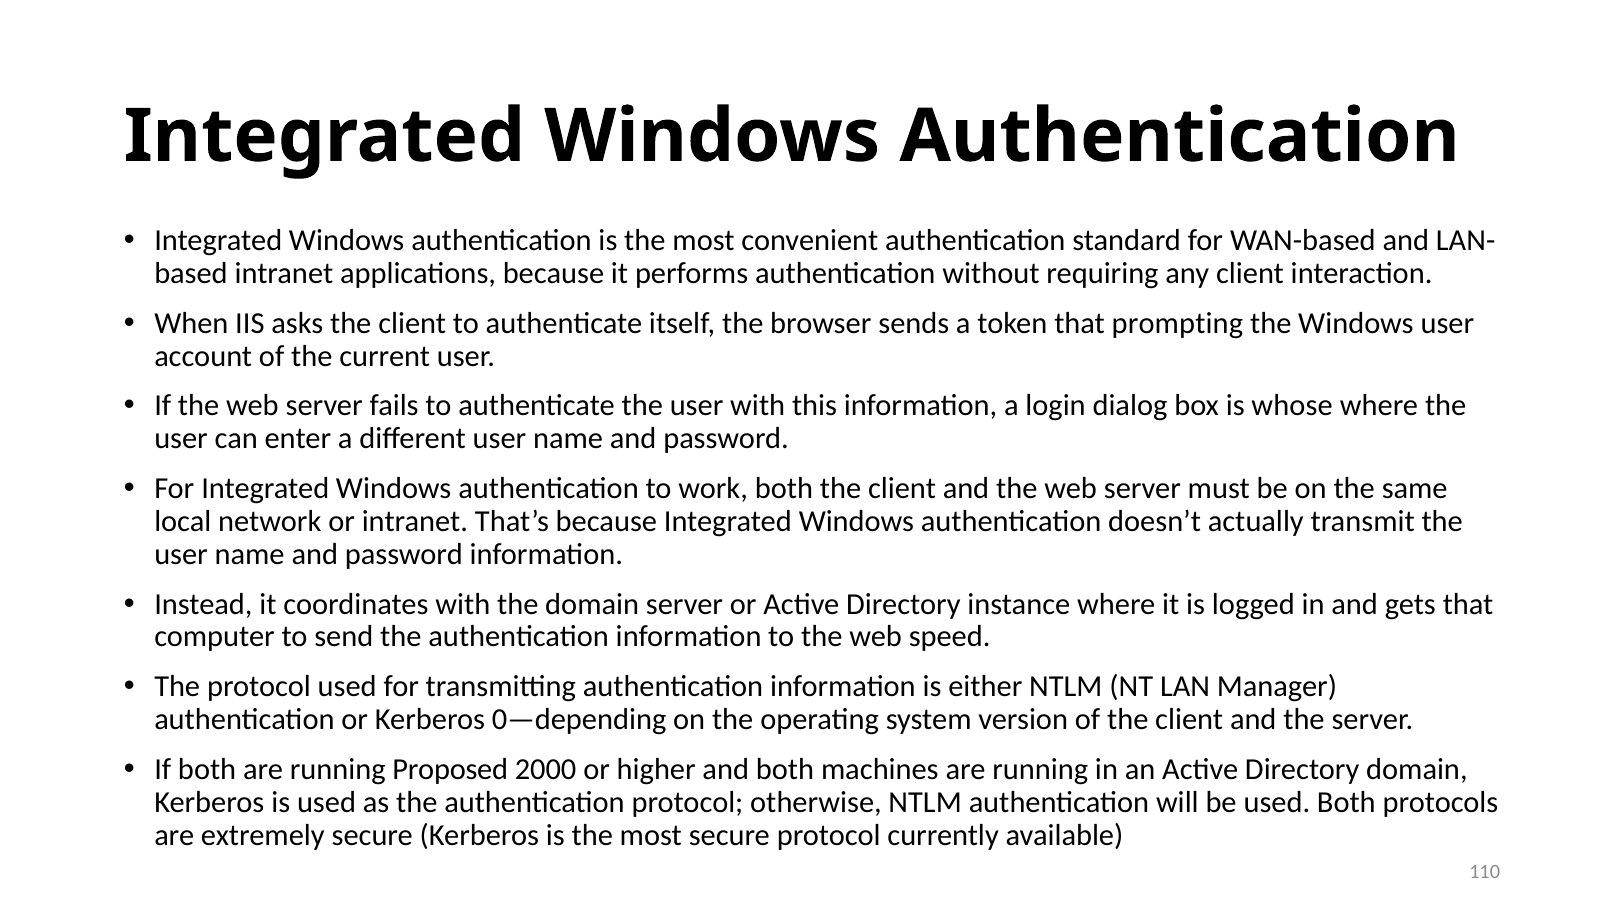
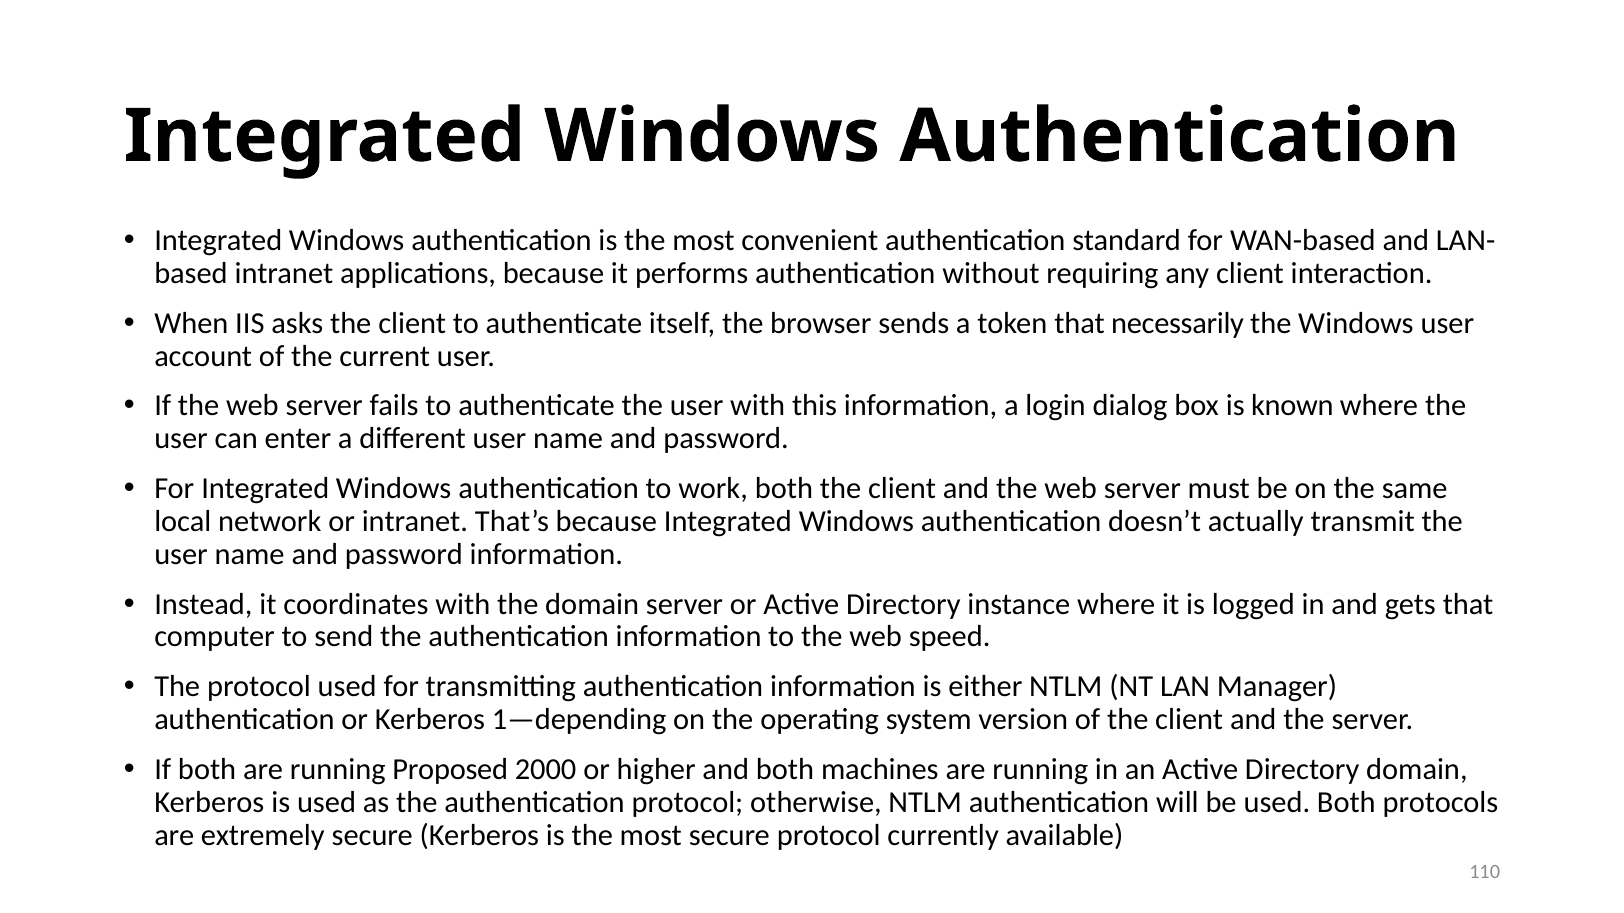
prompting: prompting -> necessarily (1178, 323)
whose: whose -> known (1292, 406)
0—depending: 0—depending -> 1—depending (579, 720)
